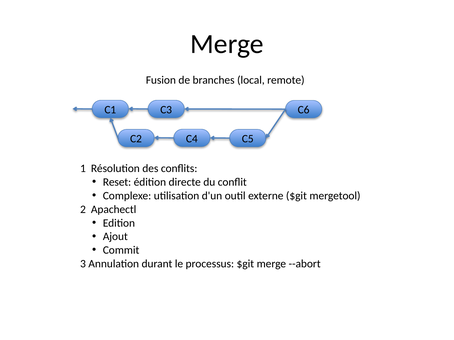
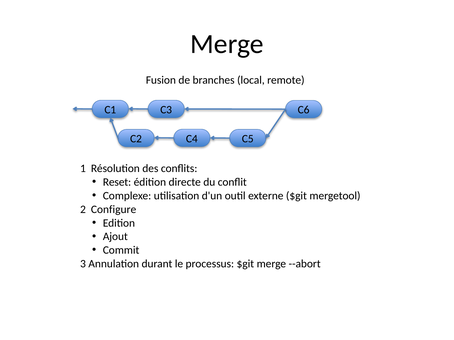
Apachectl: Apachectl -> Configure (114, 210)
